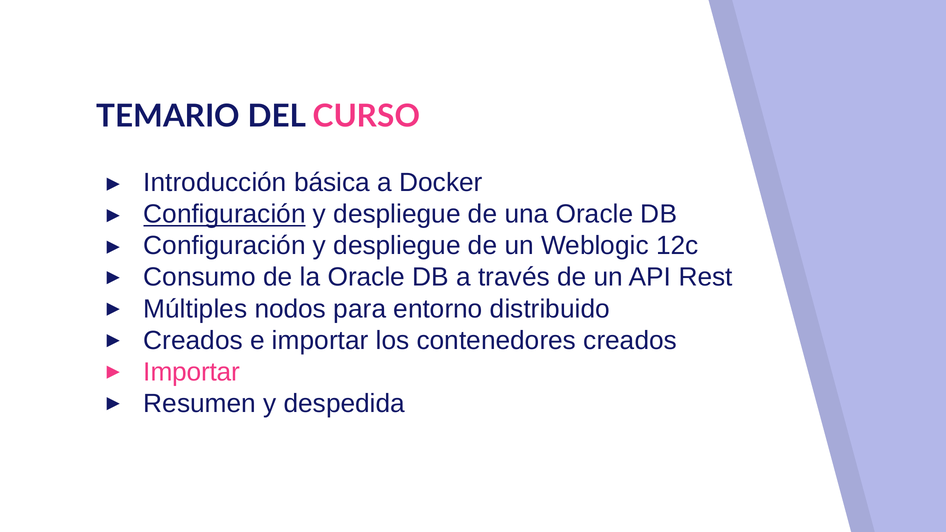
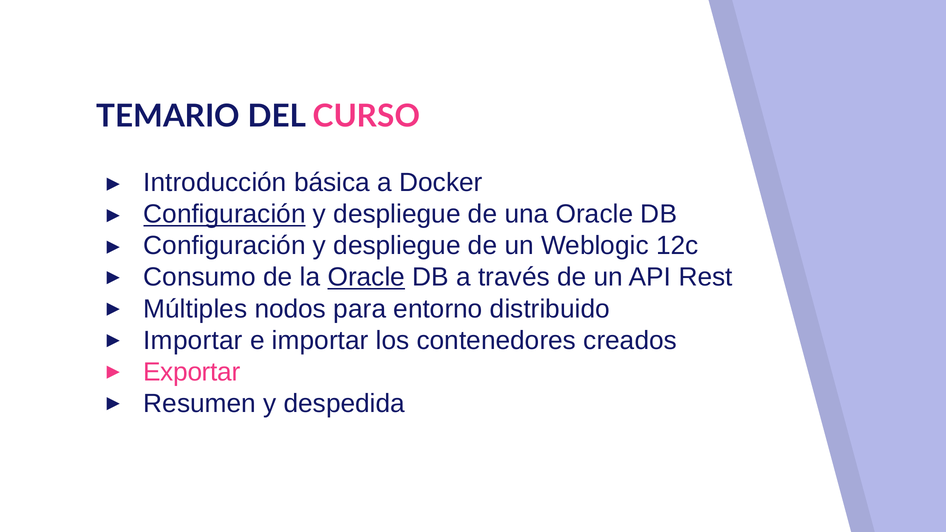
Oracle underline: none -> present (366, 277)
Creados: Creados -> Importar (193, 340)
Importar: Importar -> Exportar (192, 372)
